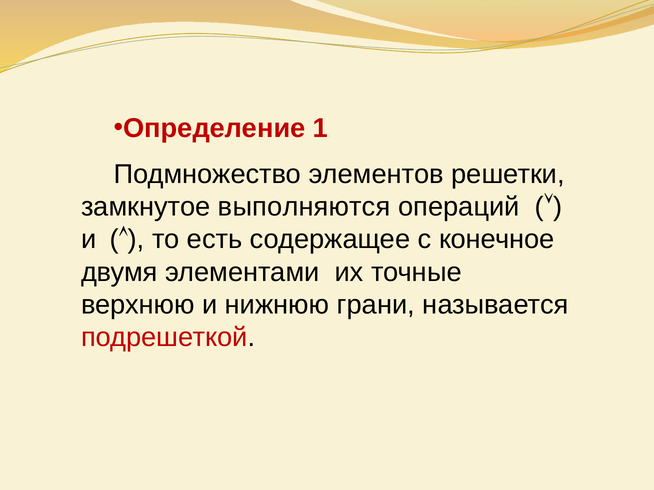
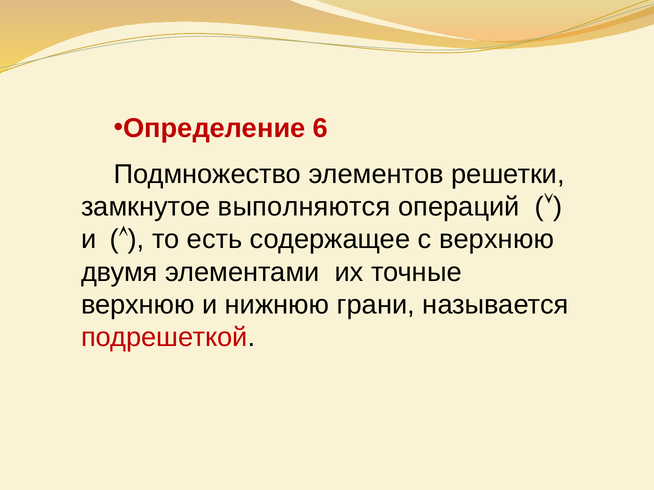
1: 1 -> 6 (321, 129)
с конечное: конечное -> верхнюю (497, 240)
